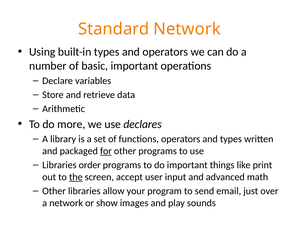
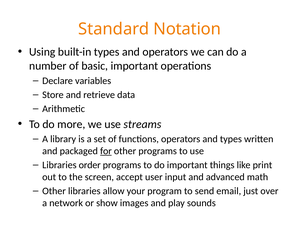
Standard Network: Network -> Notation (187, 29)
declares: declares -> streams (143, 124)
the underline: present -> none (76, 176)
